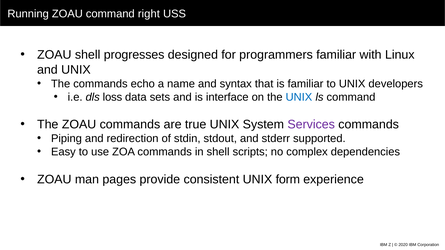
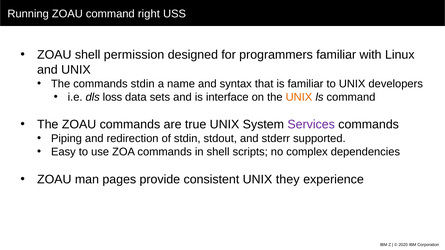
progresses: progresses -> permission (134, 55)
commands echo: echo -> stdin (143, 84)
UNIX colour: blue -> orange (299, 97)
form: form -> they (288, 180)
